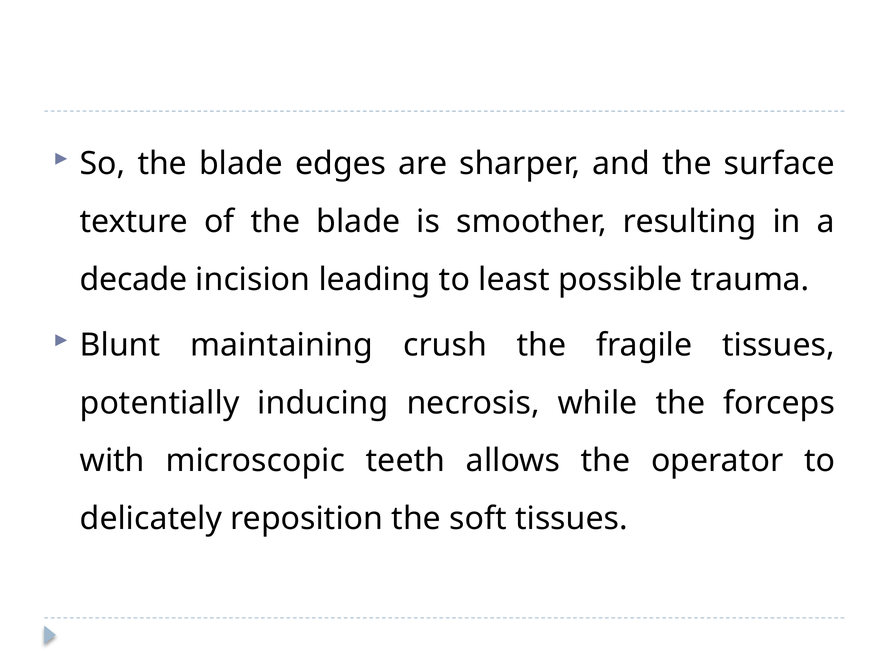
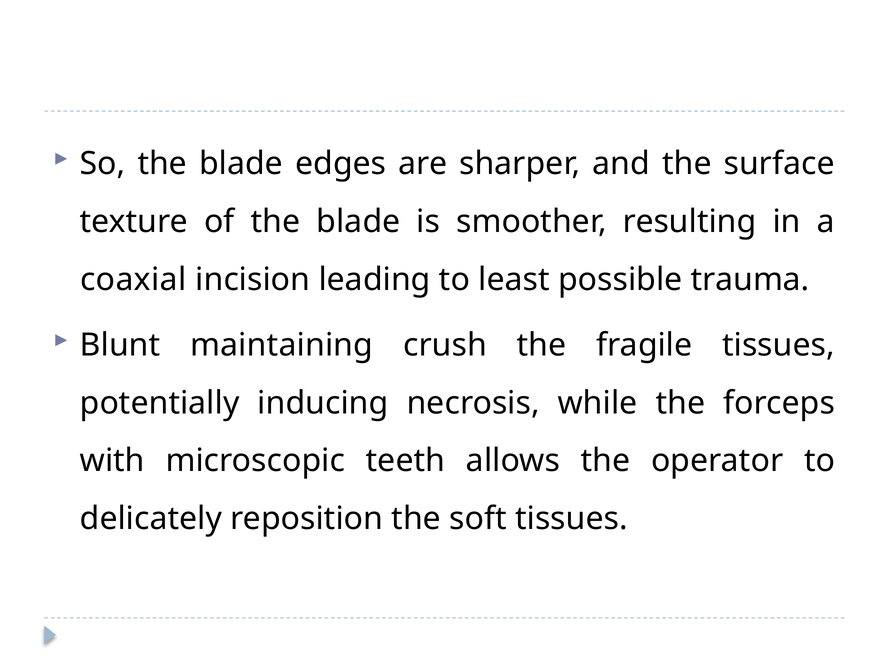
decade: decade -> coaxial (133, 280)
